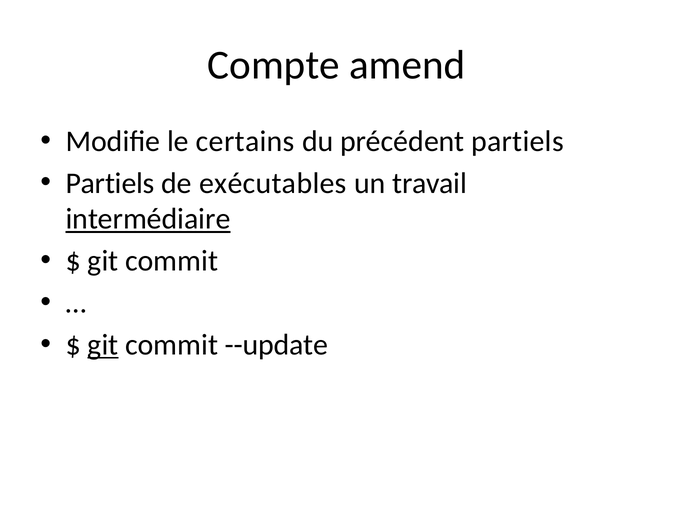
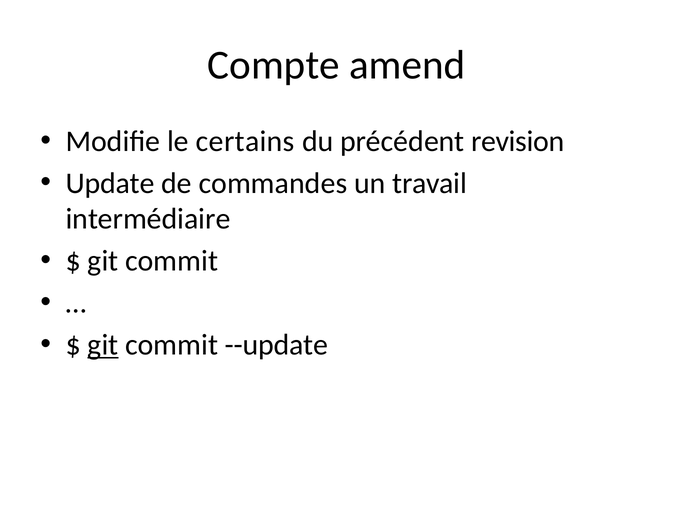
précédent partiels: partiels -> revision (518, 141)
Partiels: Partiels -> Update (110, 183)
exécutables: exécutables -> commandes (273, 183)
intermédiaire underline: present -> none (148, 219)
